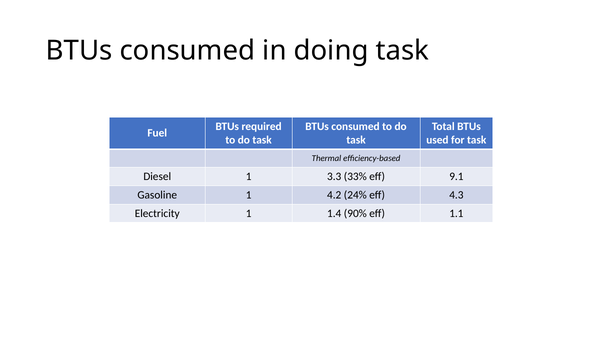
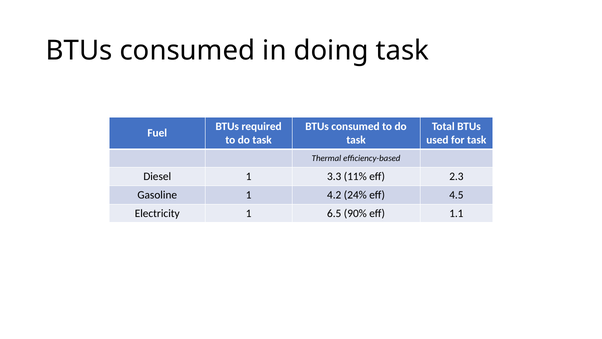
33%: 33% -> 11% (355, 177)
9.1: 9.1 -> 2.3 (456, 177)
4.3: 4.3 -> 4.5 (456, 195)
1.4: 1.4 -> 6.5 (334, 213)
